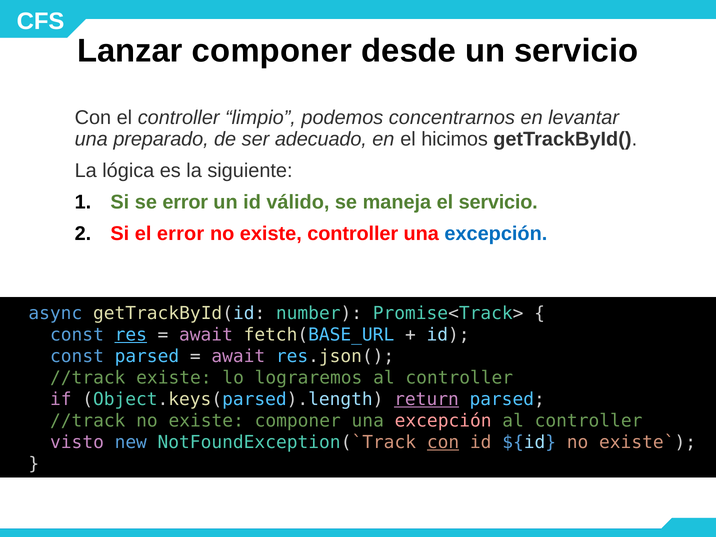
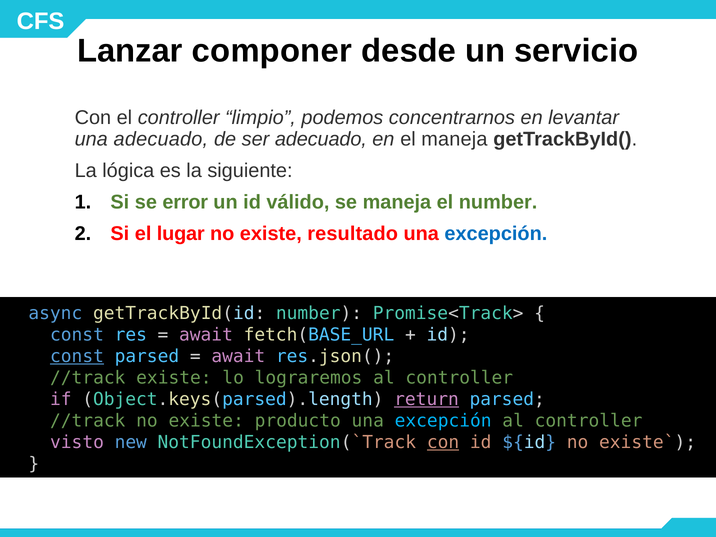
una preparado: preparado -> adecuado (161, 139)
el hicimos: hicimos -> maneja (454, 139)
el servicio: servicio -> number (498, 202)
el error: error -> lugar (181, 234)
existe controller: controller -> resultado (353, 234)
res underline: present -> none (131, 335)
const underline: none -> present (77, 356)
existe componer: componer -> producto (298, 421)
excepción colour: pink -> light blue (443, 421)
